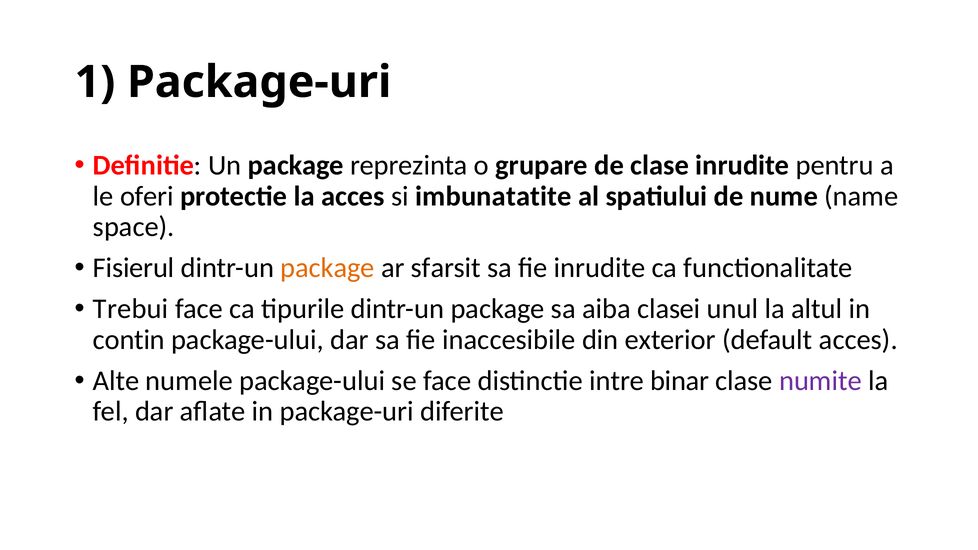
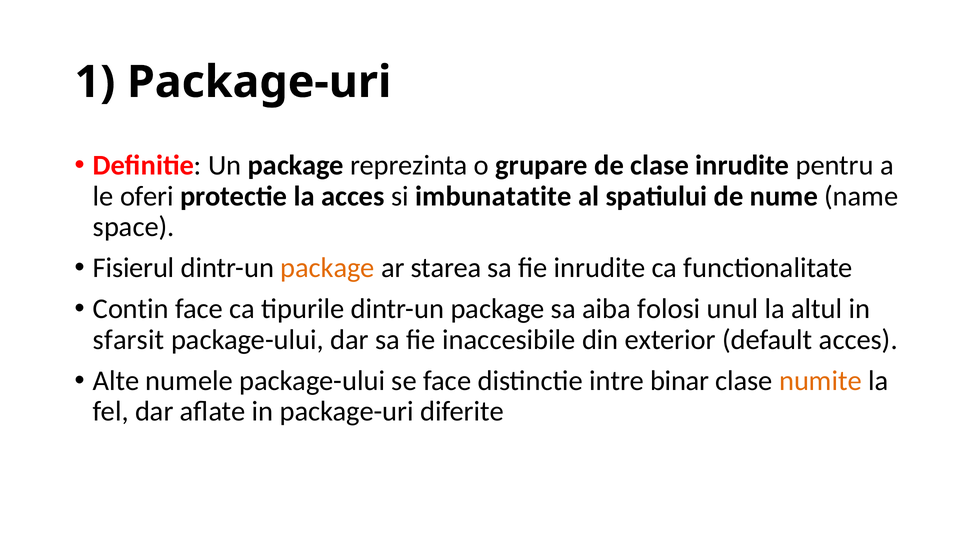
sfarsit: sfarsit -> starea (446, 268)
Trebui: Trebui -> Contin (131, 309)
clasei: clasei -> folosi (669, 309)
contin: contin -> sfarsit (129, 340)
numite colour: purple -> orange (820, 381)
